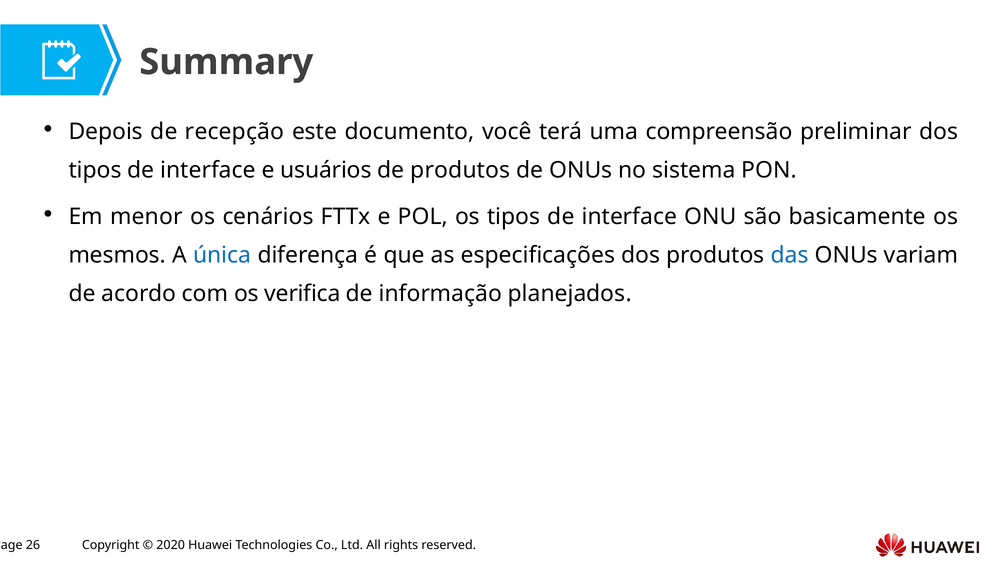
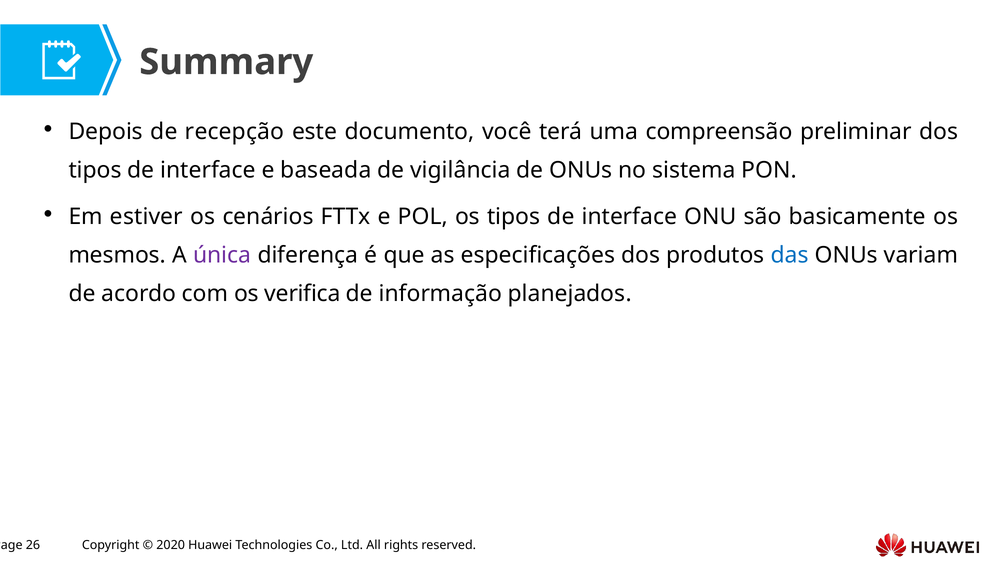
usuários: usuários -> baseada (326, 170)
de produtos: produtos -> vigilância (460, 170)
menor: menor -> estiver (146, 217)
única colour: blue -> purple (222, 255)
